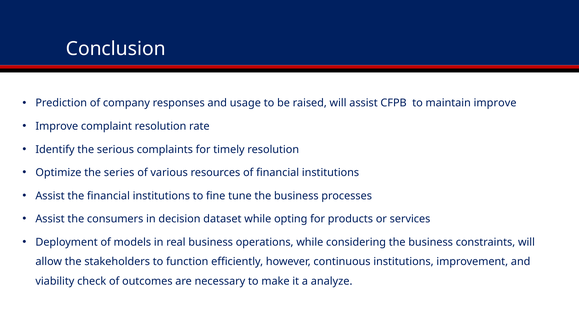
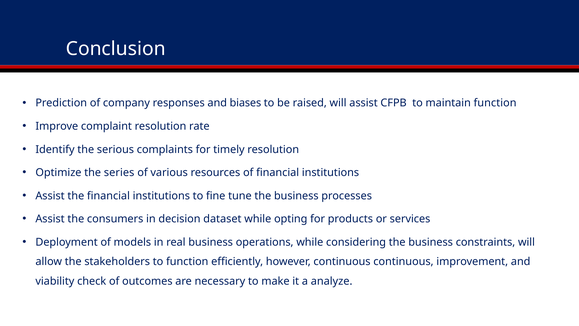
usage: usage -> biases (245, 103)
maintain improve: improve -> function (495, 103)
continuous institutions: institutions -> continuous (403, 261)
